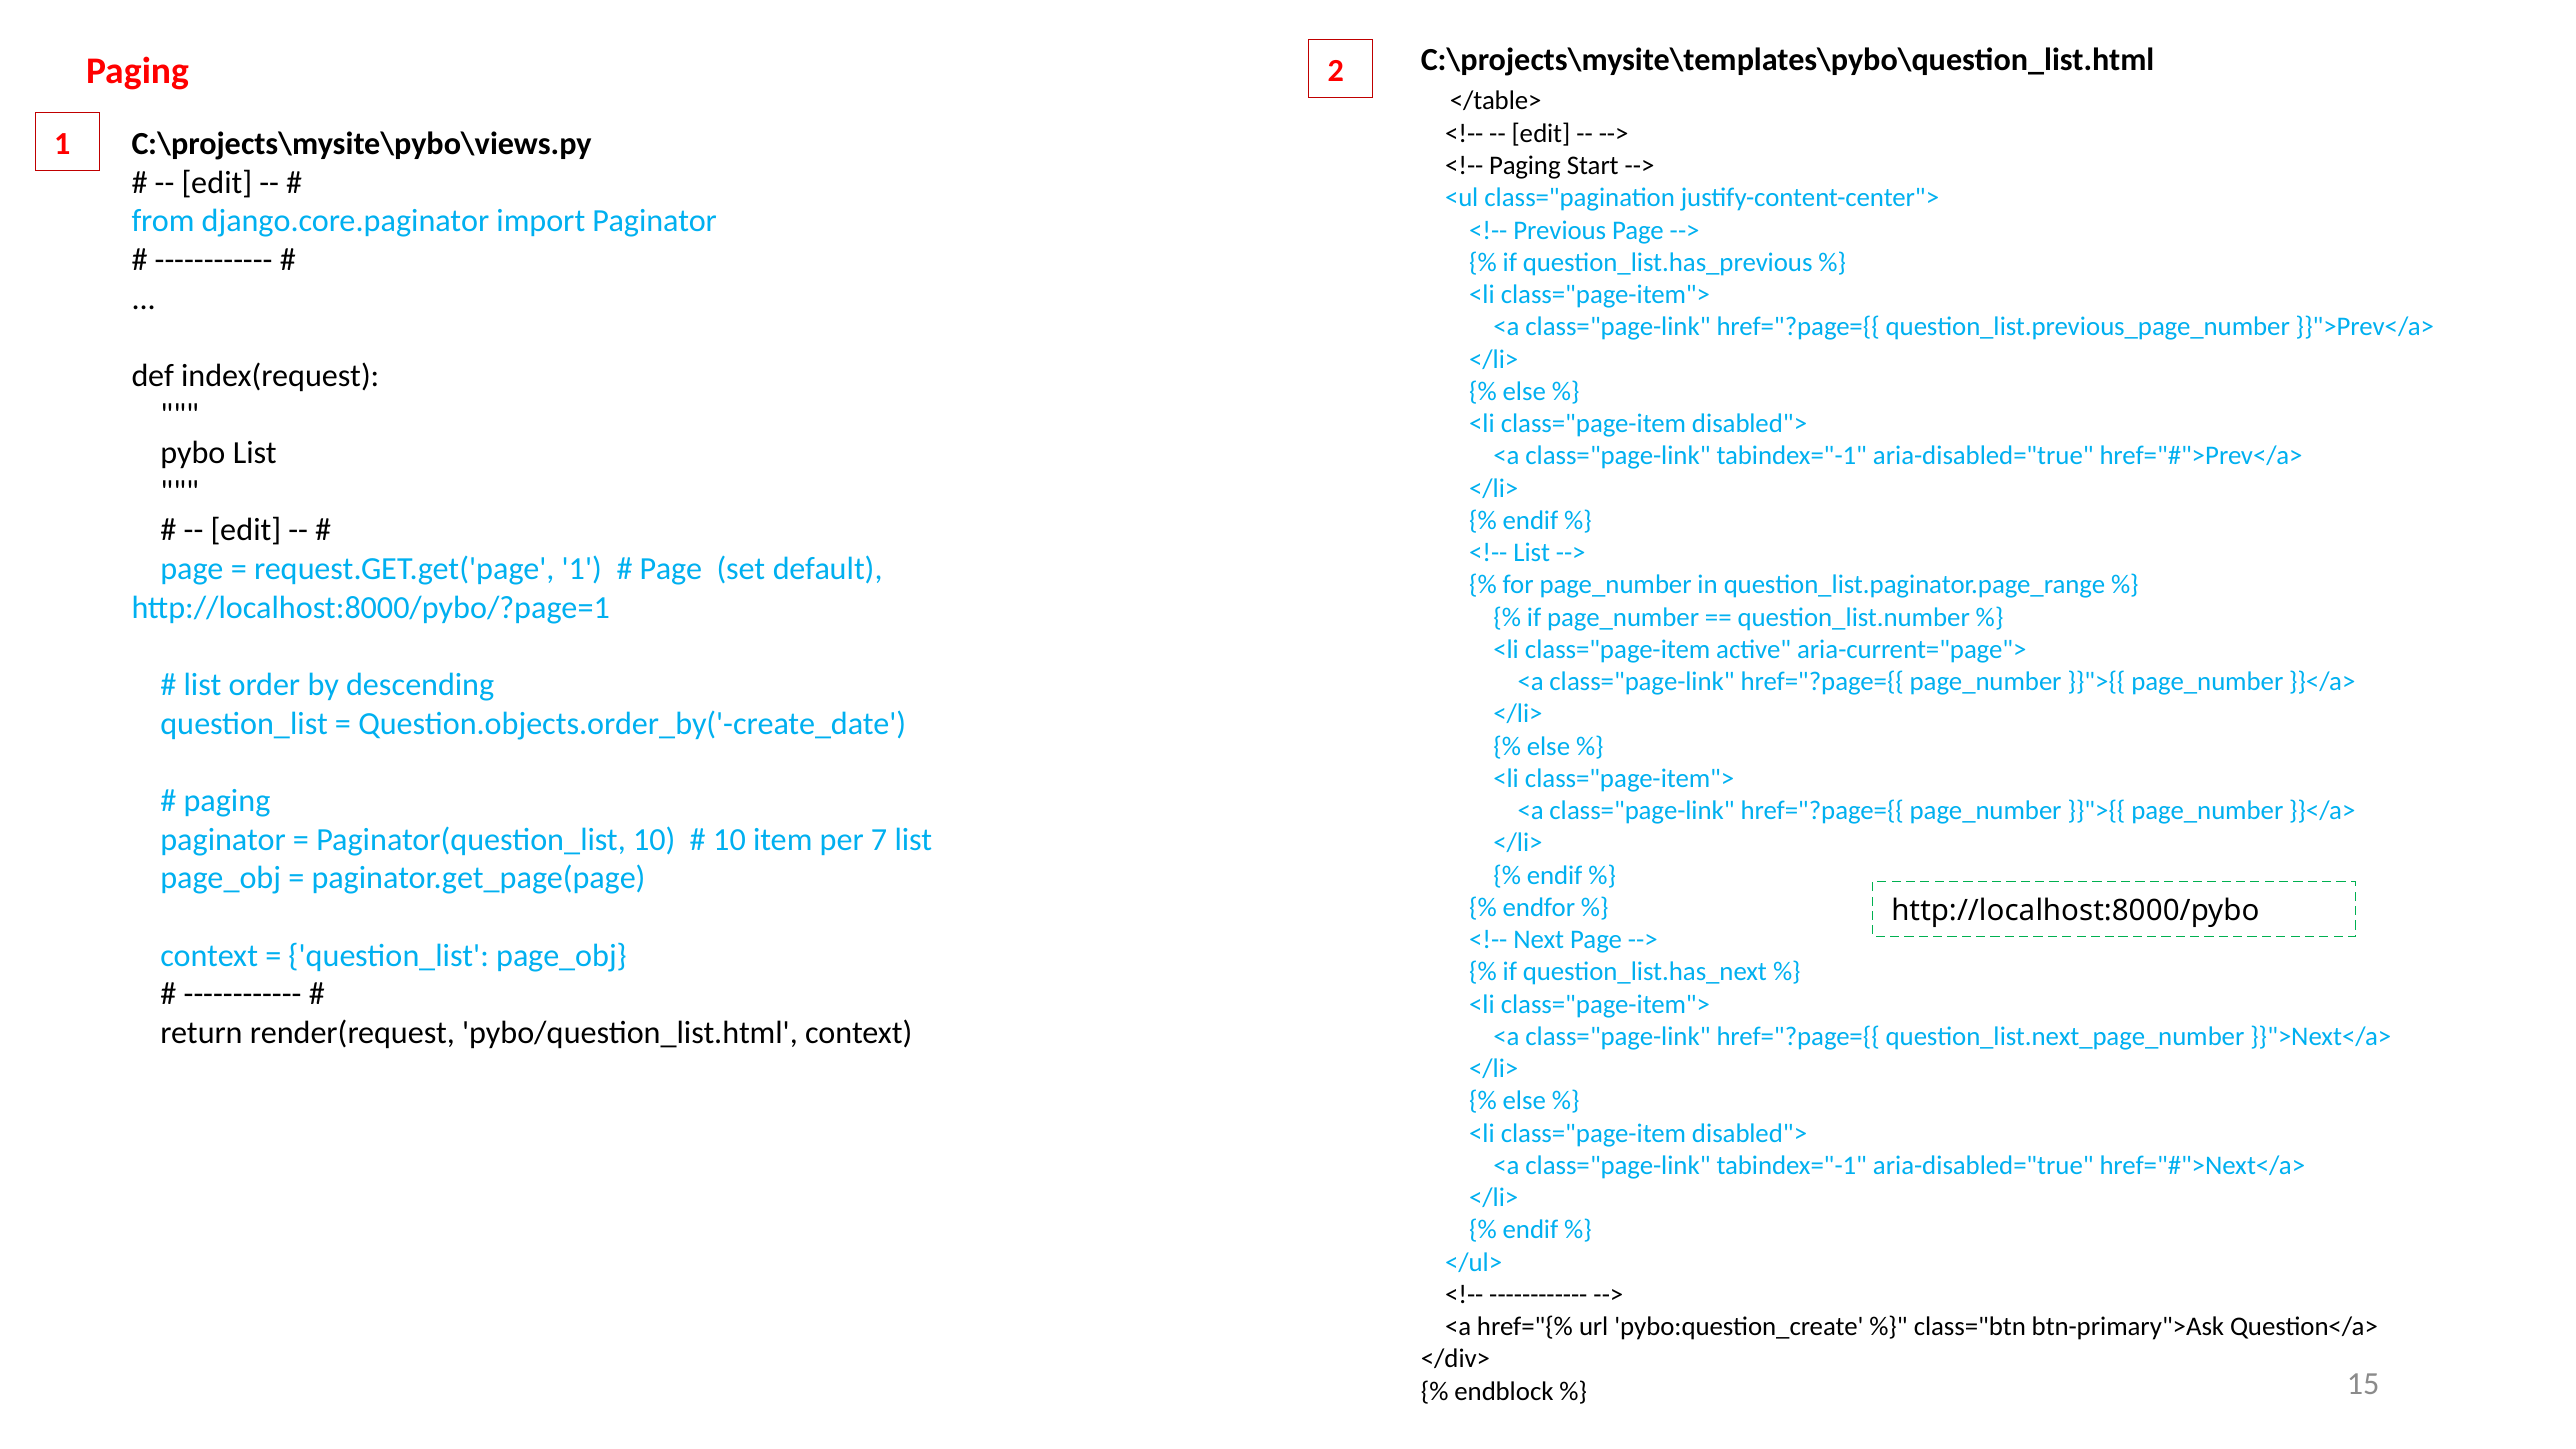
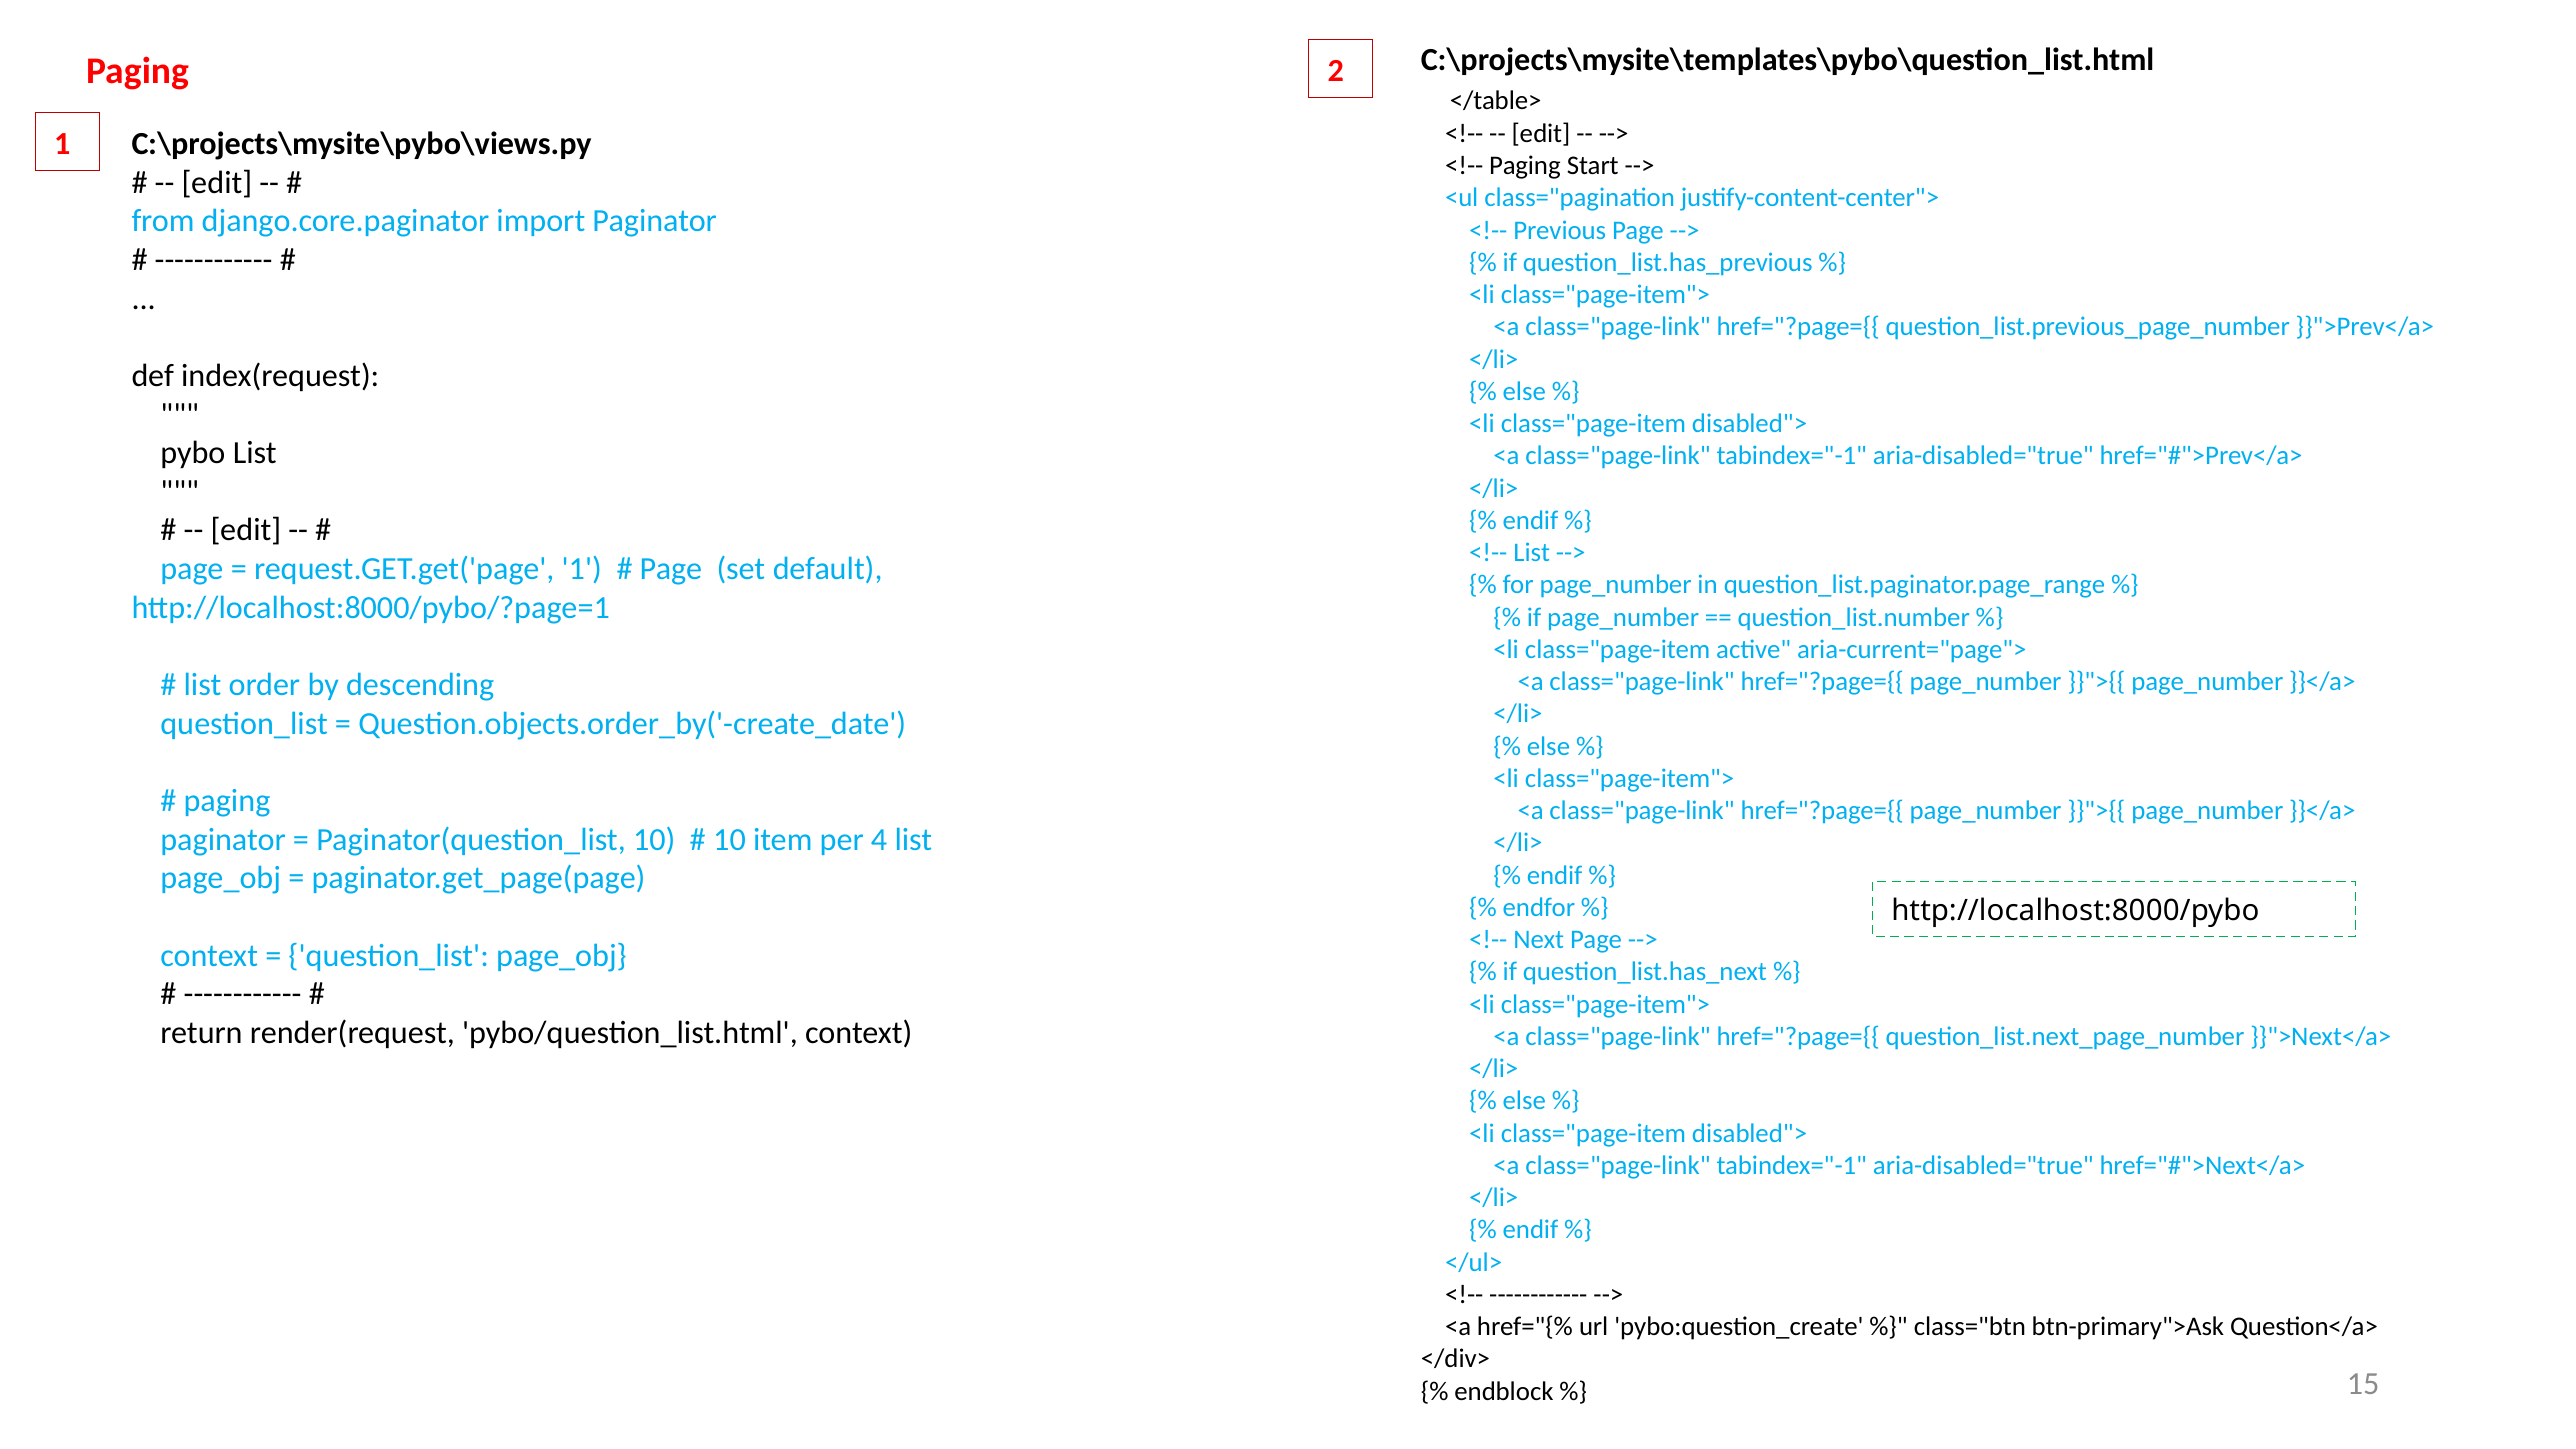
7: 7 -> 4 (879, 839)
